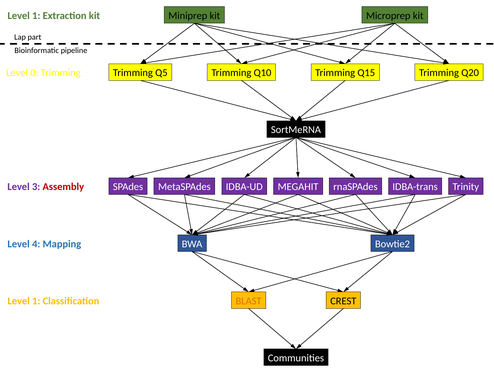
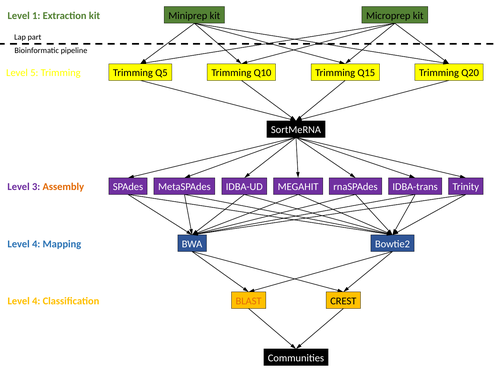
0: 0 -> 5 (34, 73)
Assembly colour: red -> orange (63, 187)
1: 1 -> 4 (36, 301)
